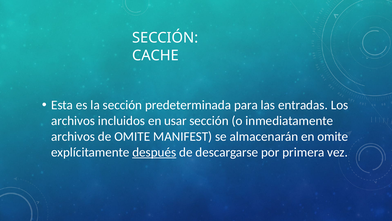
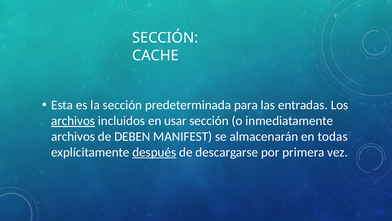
archivos underline: none -> present (73, 121)
de OMITE: OMITE -> DEBEN (132, 136)
en omite: omite -> todas (333, 136)
